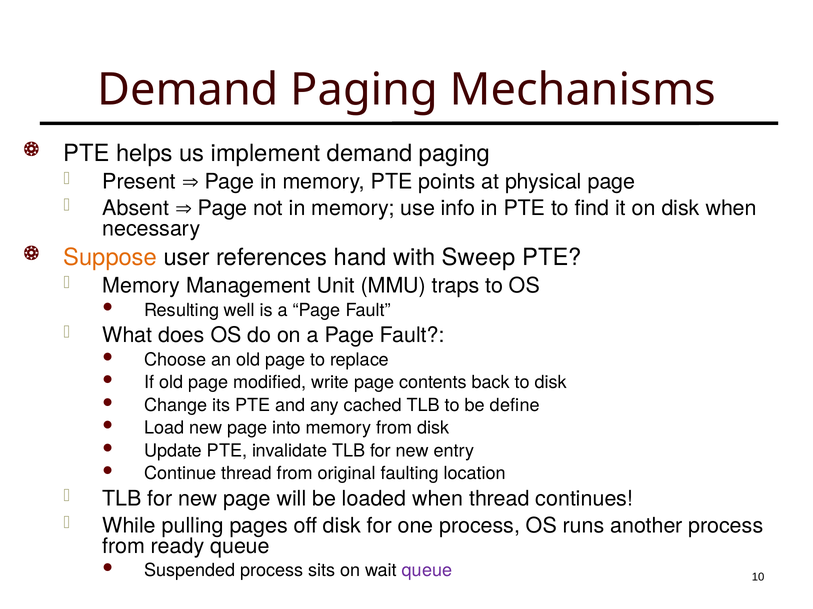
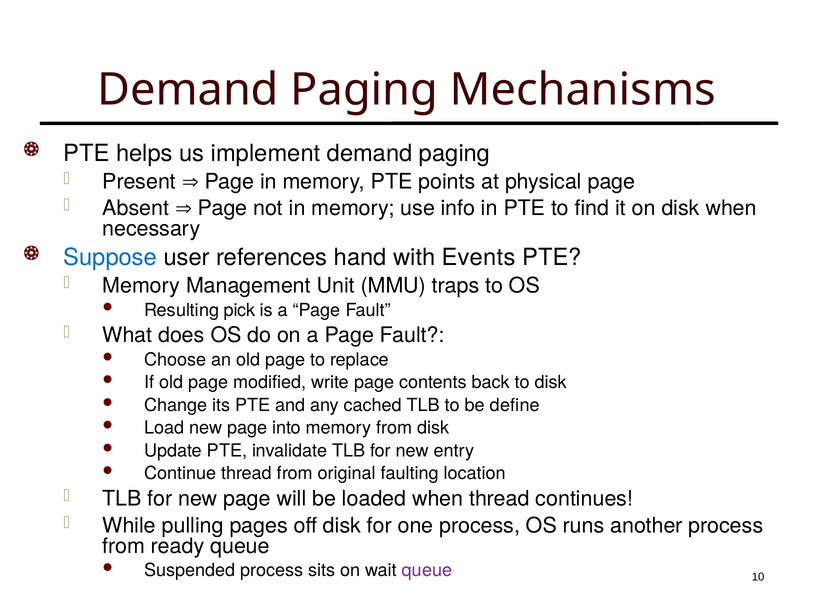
Suppose colour: orange -> blue (110, 258)
Sweep: Sweep -> Events (479, 258)
well: well -> pick (240, 311)
